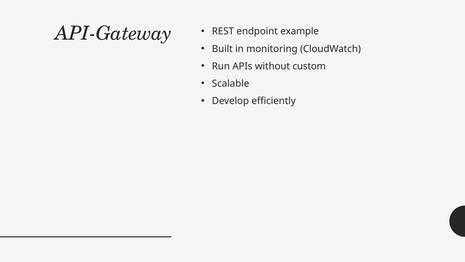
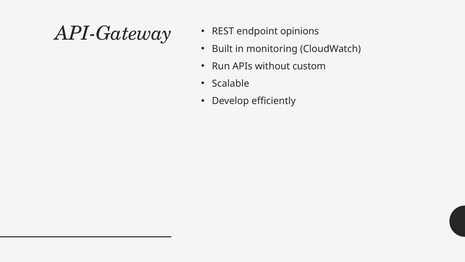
example: example -> opinions (300, 31)
